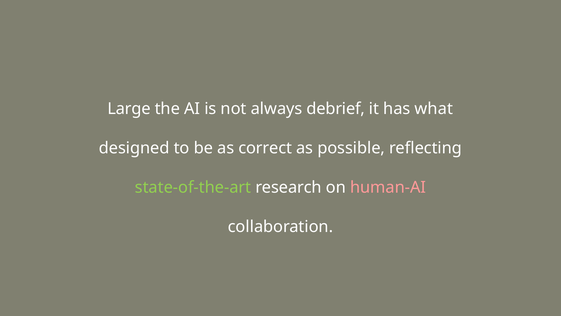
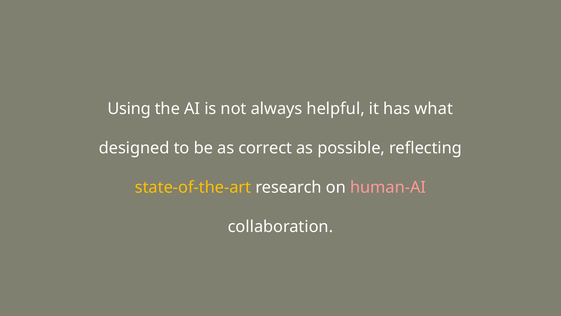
Large: Large -> Using (129, 109)
debrief: debrief -> helpful (336, 109)
state-of-the-art colour: light green -> yellow (193, 187)
